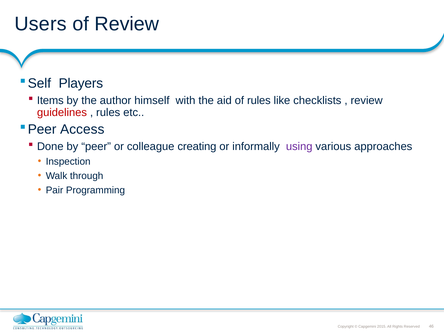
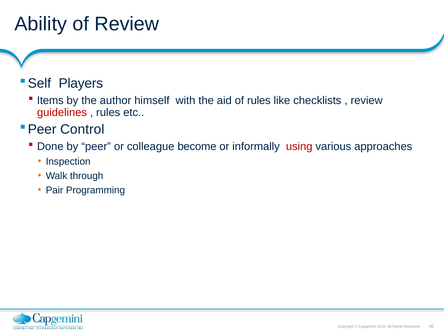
Users: Users -> Ability (41, 24)
Access: Access -> Control (82, 129)
creating: creating -> become (197, 146)
using colour: purple -> red (299, 146)
